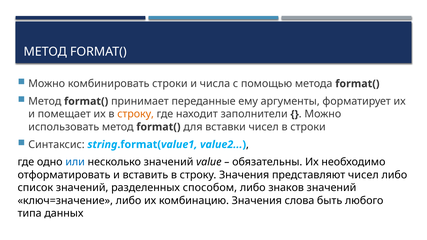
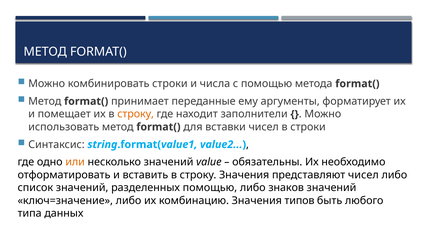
или colour: blue -> orange (75, 162)
разделенных способом: способом -> помощью (210, 188)
слова: слова -> типов (299, 201)
